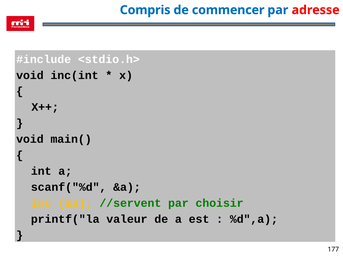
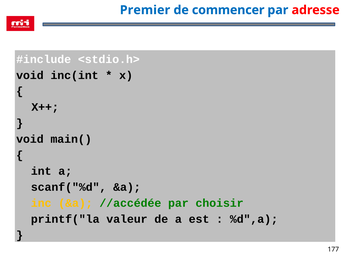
Compris: Compris -> Premier (145, 10)
//servent: //servent -> //accédée (130, 203)
